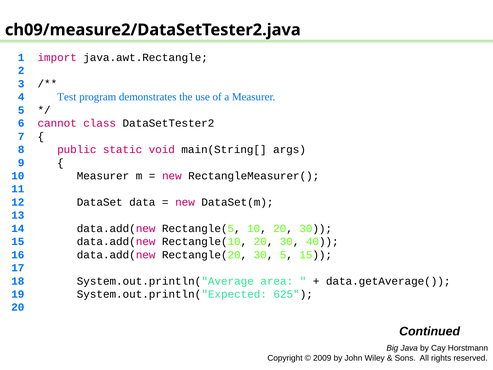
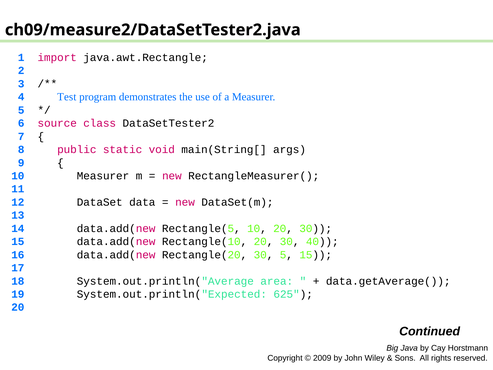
cannot: cannot -> source (57, 123)
